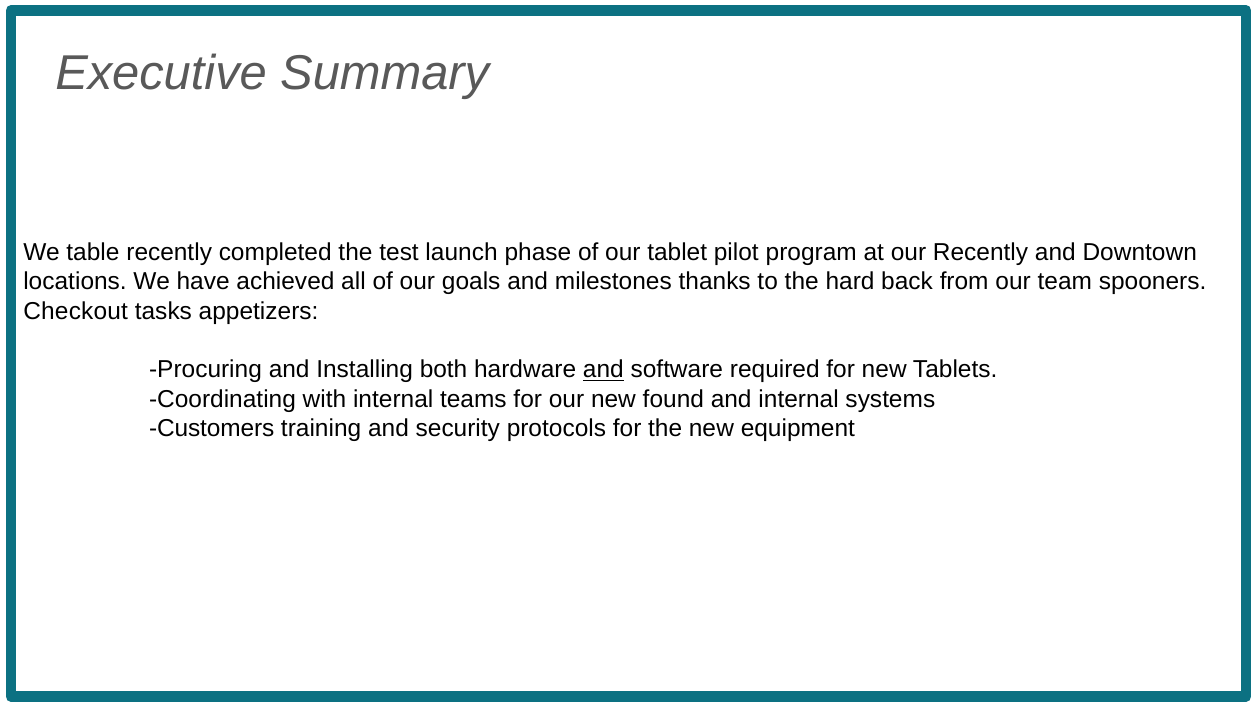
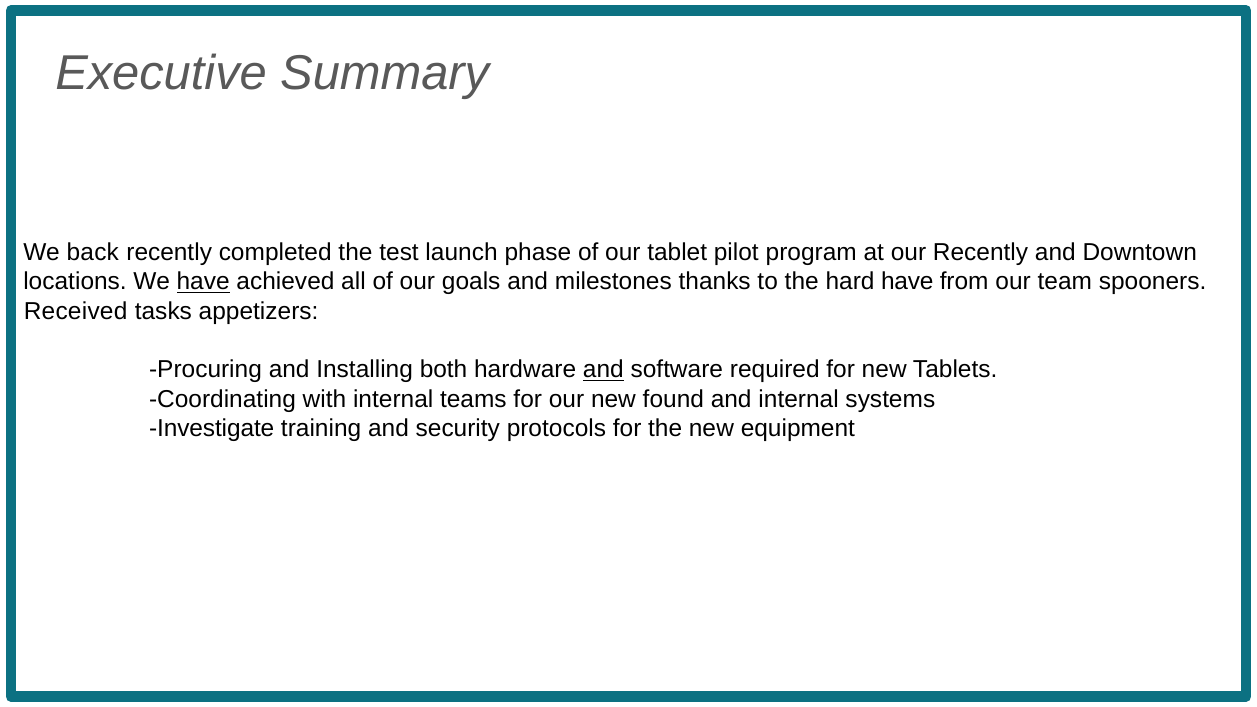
table: table -> back (93, 252)
have underline: none -> present (203, 282)
hard back: back -> have (907, 282)
Checkout: Checkout -> Received (76, 311)
Customers: Customers -> Investigate (212, 429)
